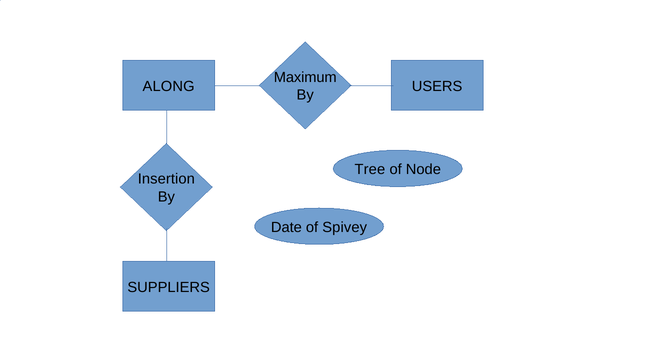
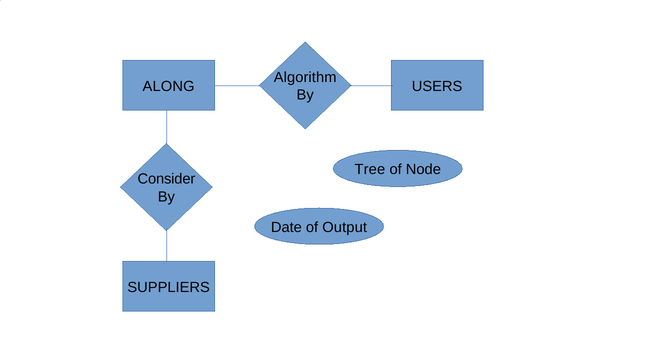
Maximum: Maximum -> Algorithm (305, 78)
Insertion: Insertion -> Consider (166, 179)
Spivey: Spivey -> Output (345, 228)
